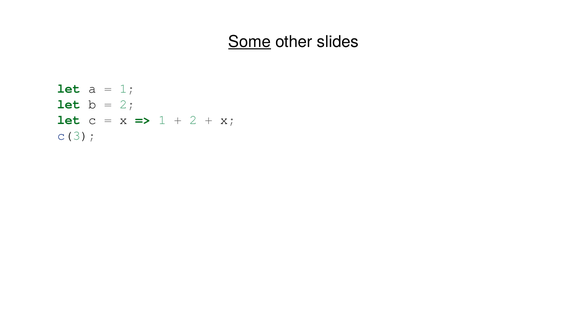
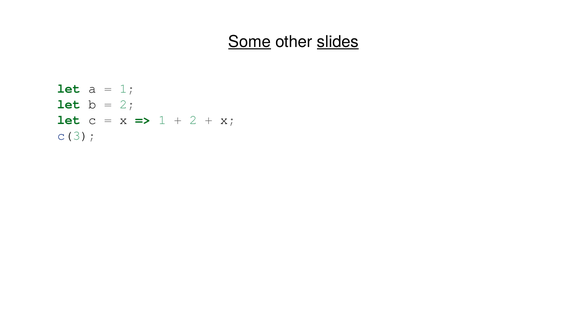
slides underline: none -> present (338, 42)
